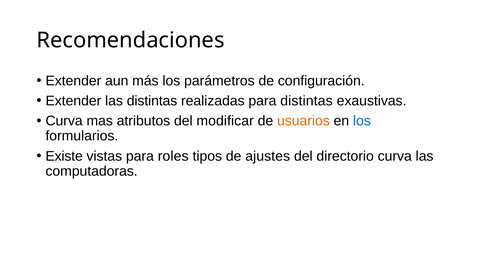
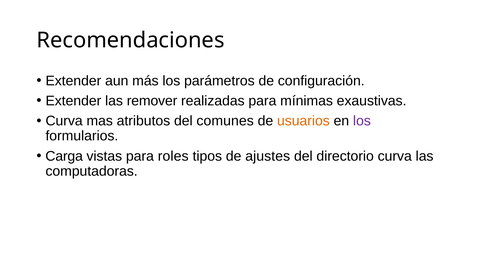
las distintas: distintas -> remover (152, 101)
para distintas: distintas -> mínimas (307, 101)
modificar: modificar -> comunes (225, 121)
los colour: blue -> purple (362, 121)
Existe: Existe -> Carga (64, 156)
